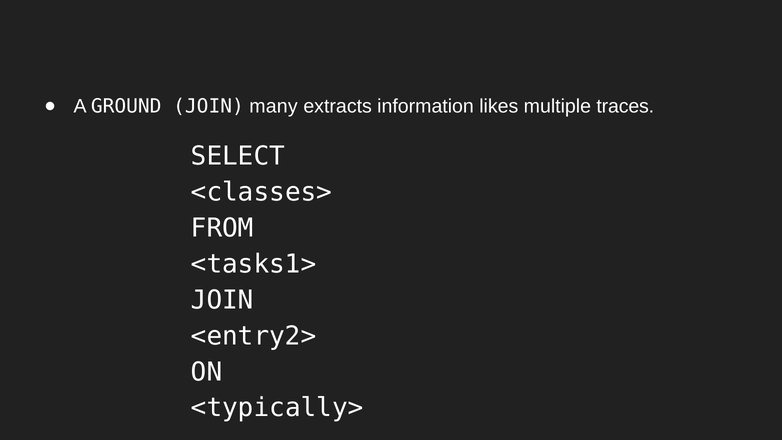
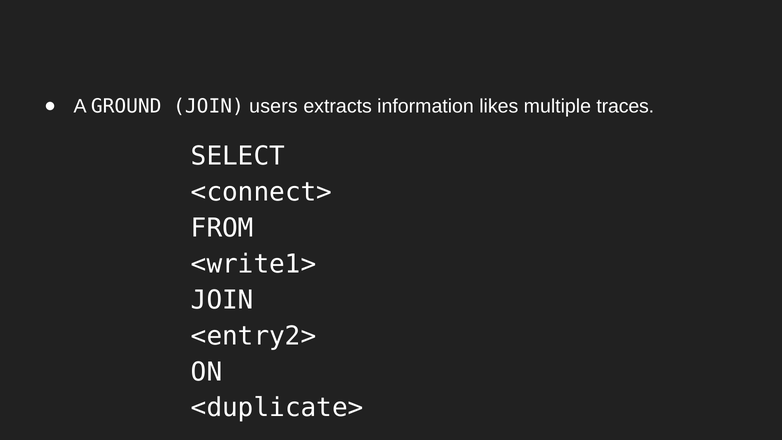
many: many -> users (273, 106)
<classes>: <classes> -> <connect> (261, 192)
<tasks1>: <tasks1> -> <write1> (254, 264)
<typically>: <typically> -> <duplicate> (277, 408)
